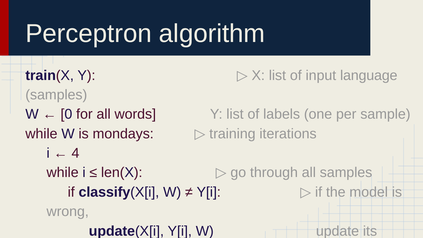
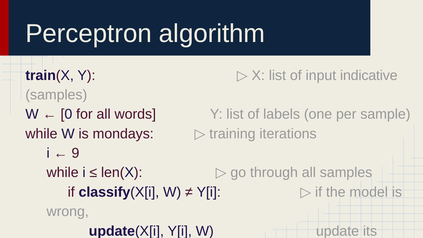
language: language -> indicative (369, 75)
4: 4 -> 9 (75, 153)
